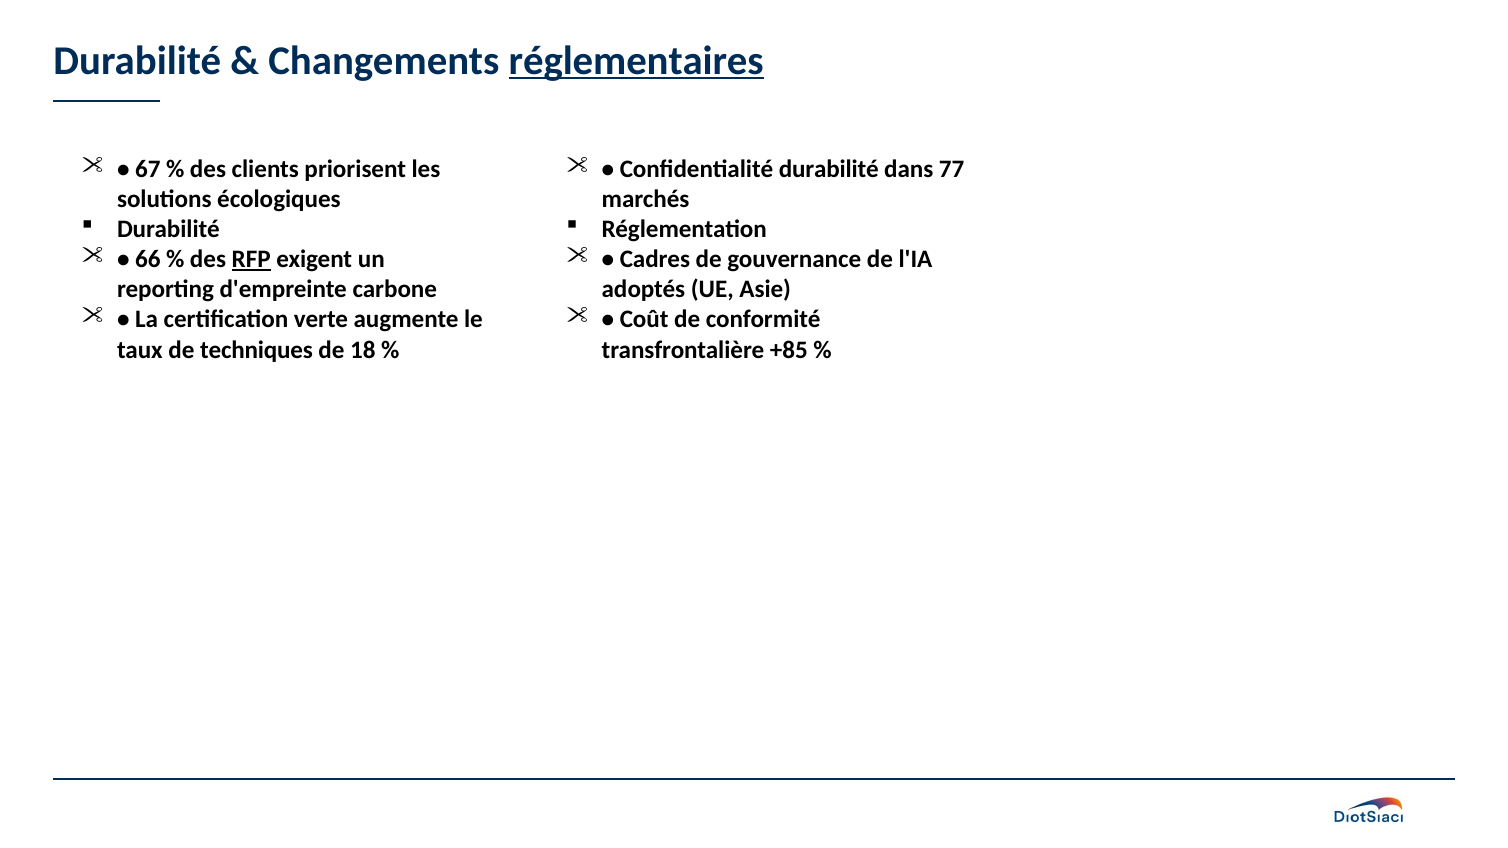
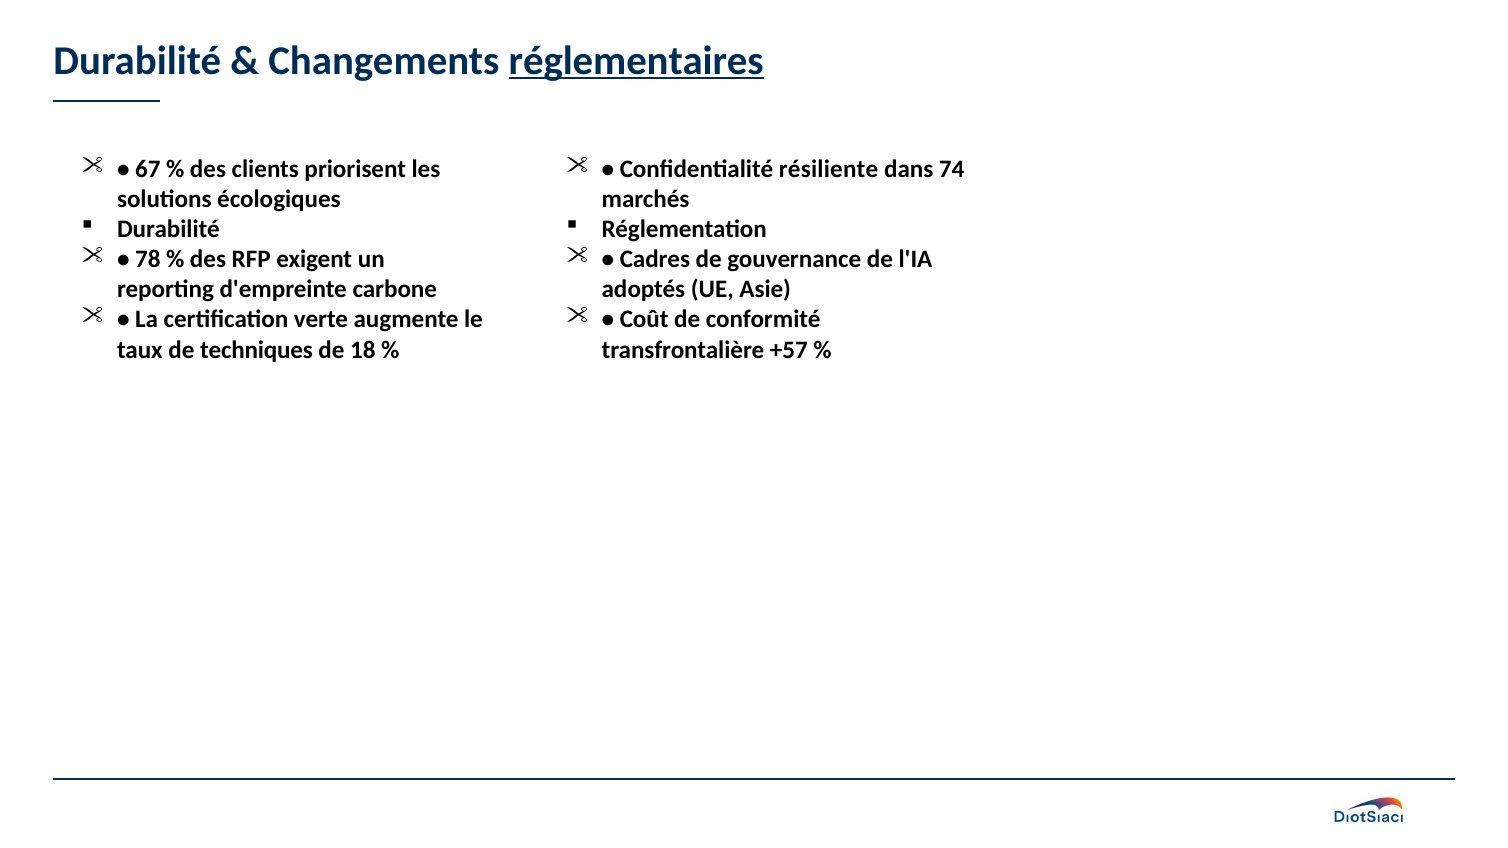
Confidentialité durabilité: durabilité -> résiliente (829, 169)
77: 77 -> 74 (952, 169)
66: 66 -> 78 (148, 259)
RFP underline: present -> none (251, 259)
+85: +85 -> +57 (789, 350)
